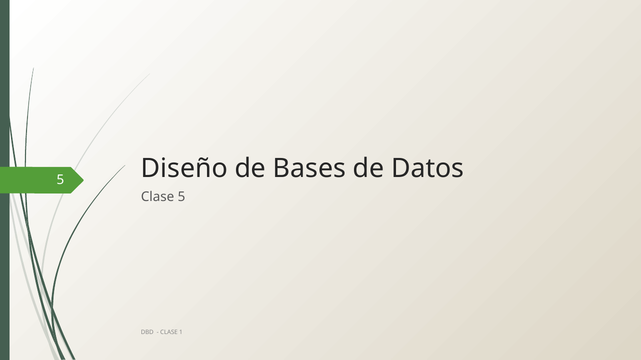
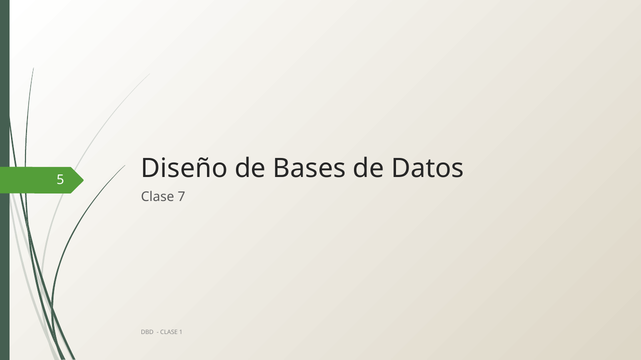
Clase 5: 5 -> 7 (182, 197)
